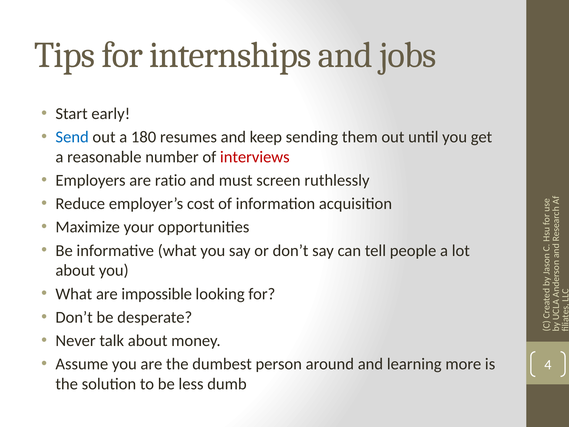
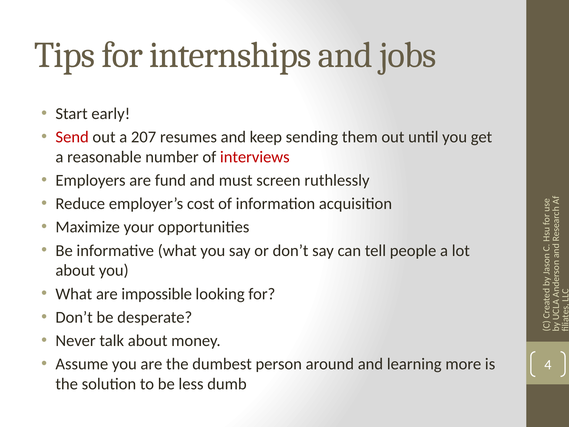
Send colour: blue -> red (72, 137)
180: 180 -> 207 (144, 137)
ratio: ratio -> fund (170, 180)
